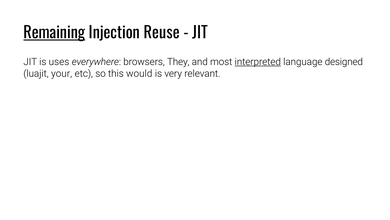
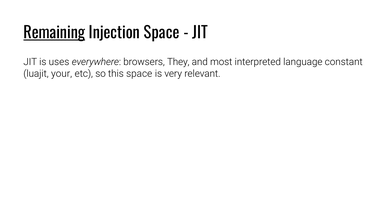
Injection Reuse: Reuse -> Space (162, 33)
interpreted underline: present -> none (258, 62)
designed: designed -> constant (344, 62)
this would: would -> space (139, 73)
